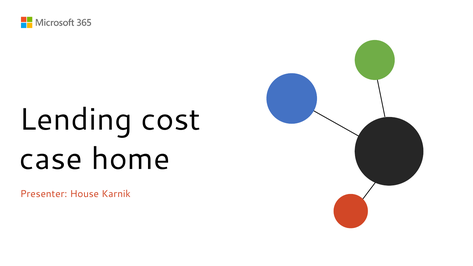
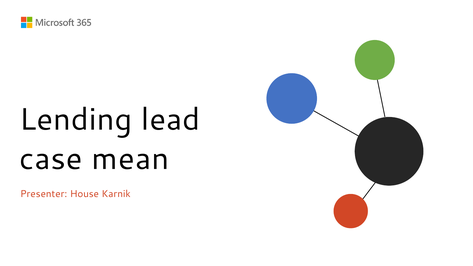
cost: cost -> lead (171, 120)
home: home -> mean (130, 159)
